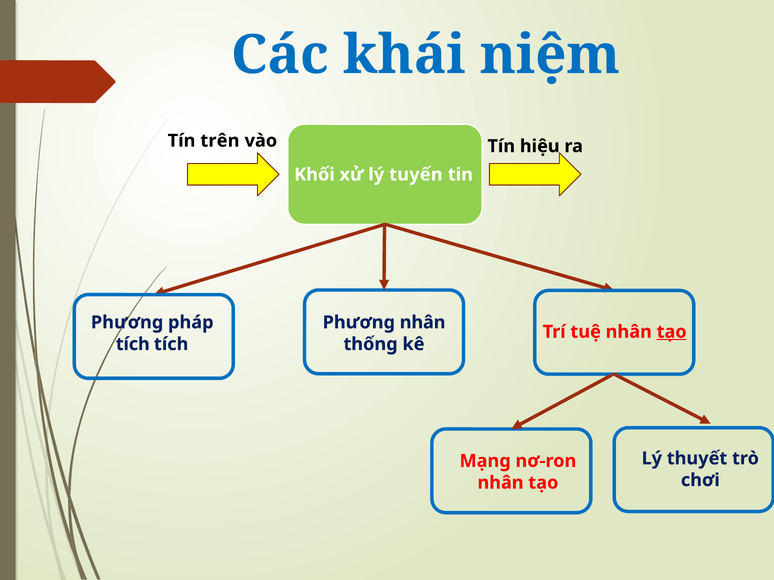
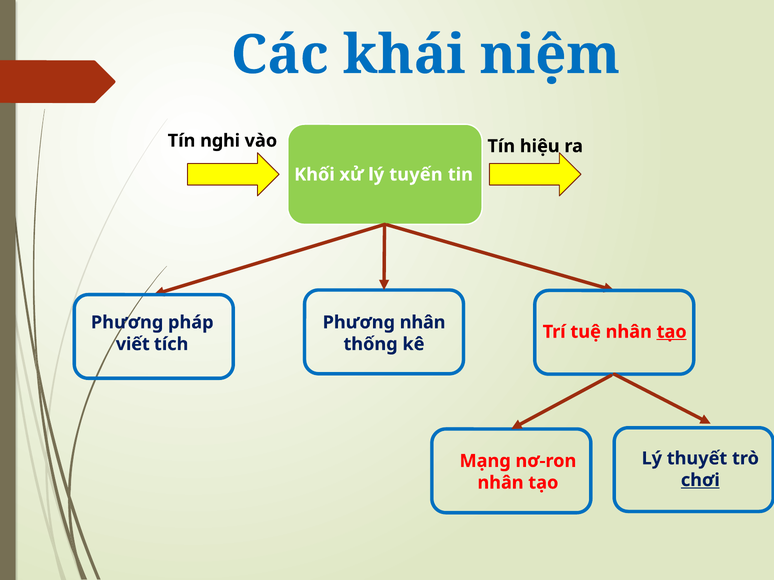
trên: trên -> nghi (220, 141)
tích: tích -> viết (133, 344)
chơi underline: none -> present (700, 481)
